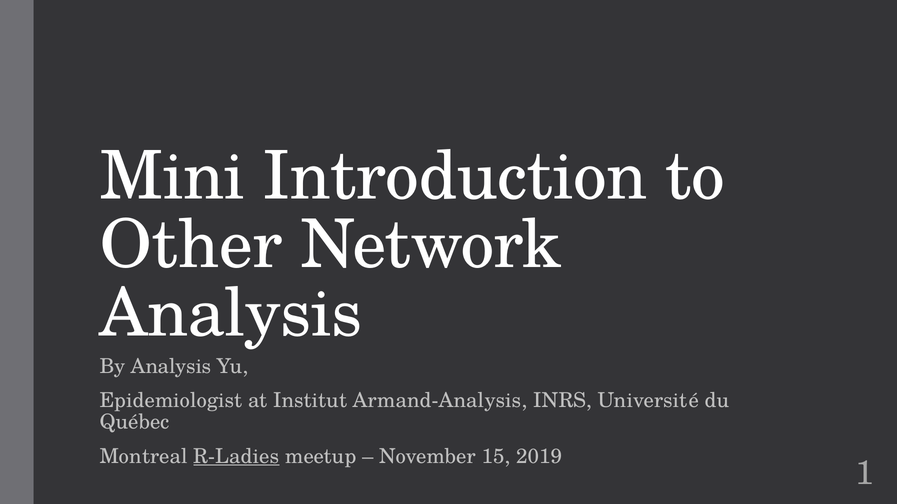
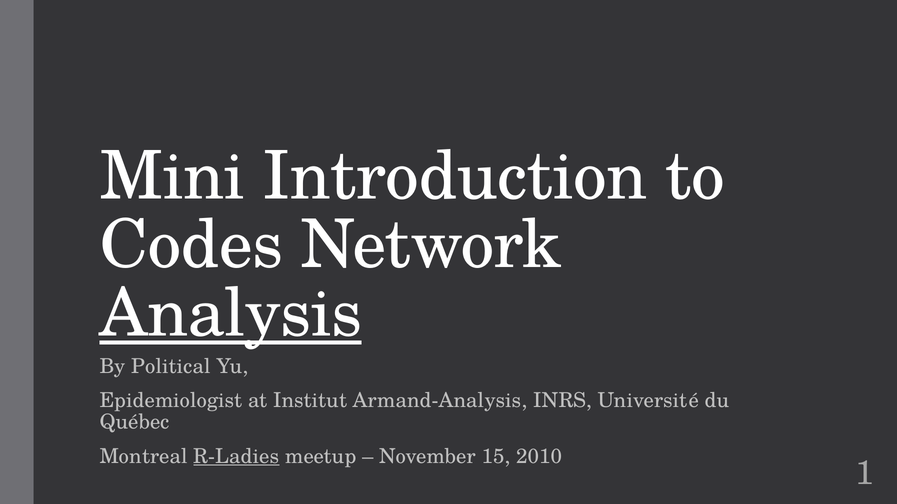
Other: Other -> Codes (191, 245)
Analysis underline: none -> present (231, 314)
By Analysis: Analysis -> Political (171, 367)
2019: 2019 -> 2010 (539, 457)
